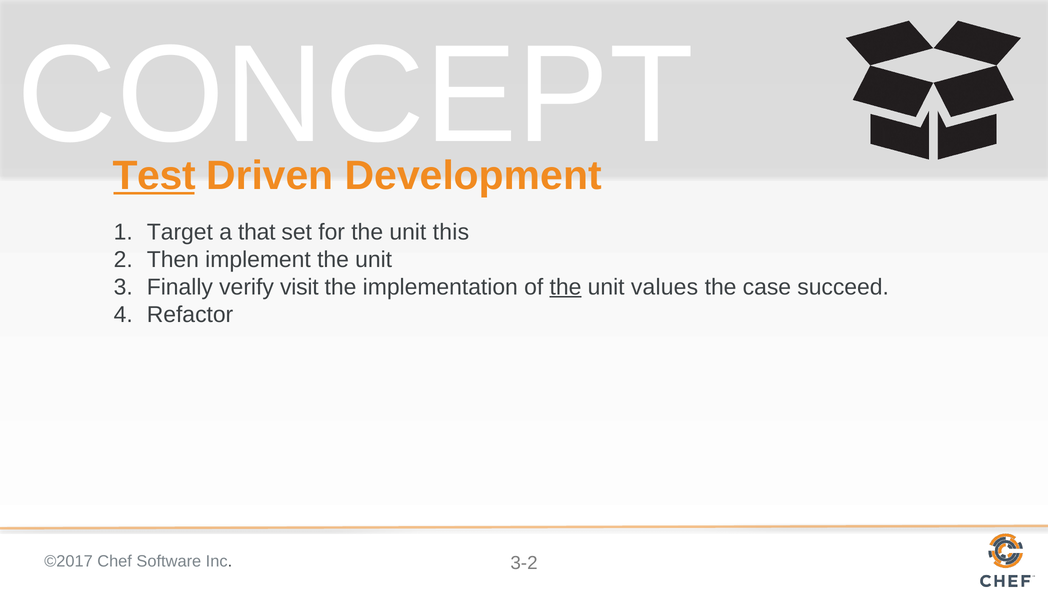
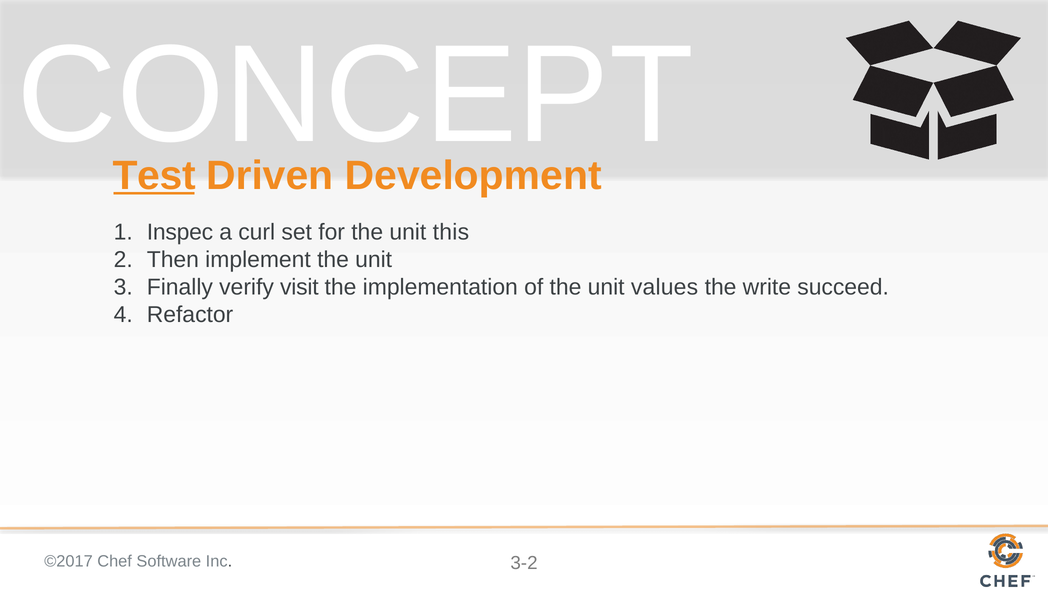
Target: Target -> Inspec (180, 232)
that: that -> curl (257, 232)
the underline: present -> none (566, 287)
case: case -> write (767, 287)
